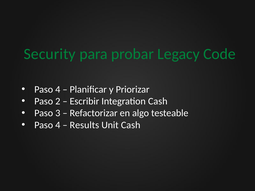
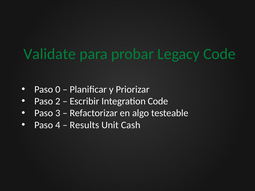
Security: Security -> Validate (50, 54)
4: 4 -> 0 (58, 89)
Integration Cash: Cash -> Code (158, 101)
